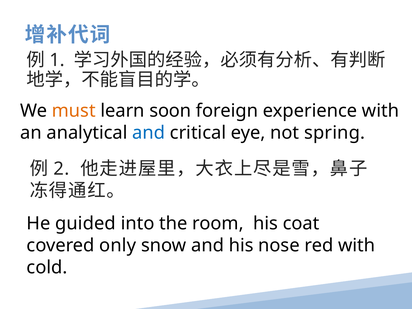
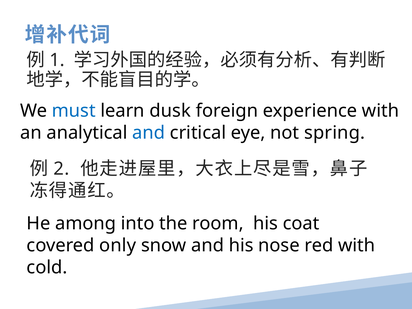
must colour: orange -> blue (74, 111)
soon: soon -> dusk (170, 111)
guided: guided -> among (86, 224)
